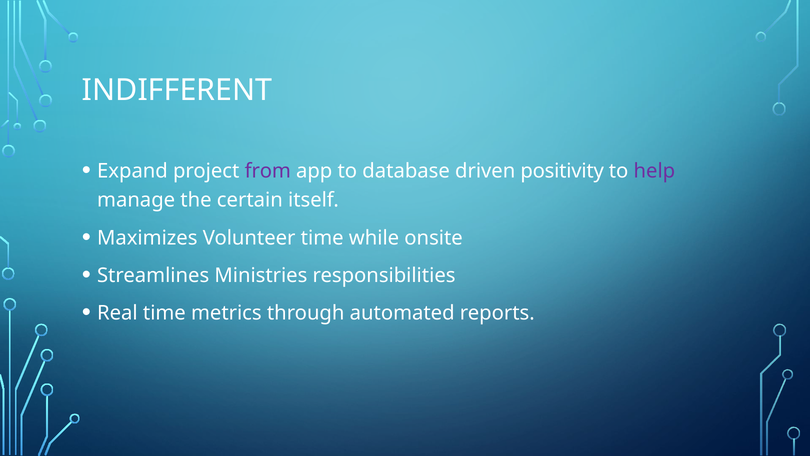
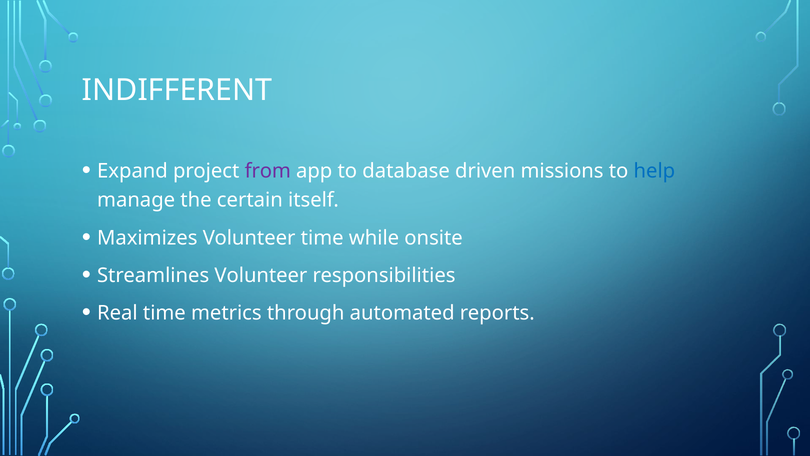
positivity: positivity -> missions (562, 171)
help colour: purple -> blue (654, 171)
Streamlines Ministries: Ministries -> Volunteer (261, 275)
